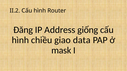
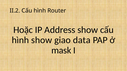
Đăng: Đăng -> Hoặc (23, 30)
Address giống: giống -> show (88, 30)
hình chiều: chiều -> show (42, 40)
